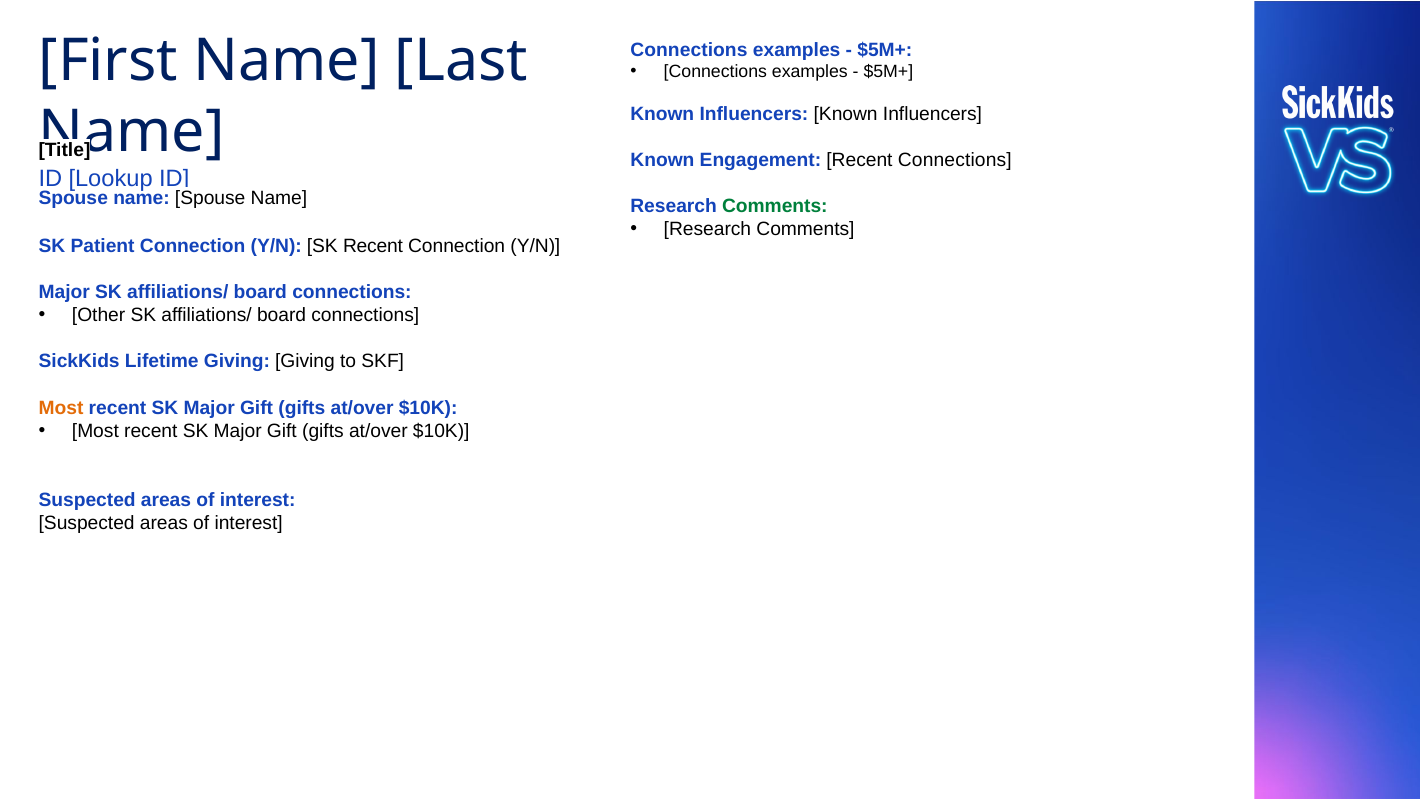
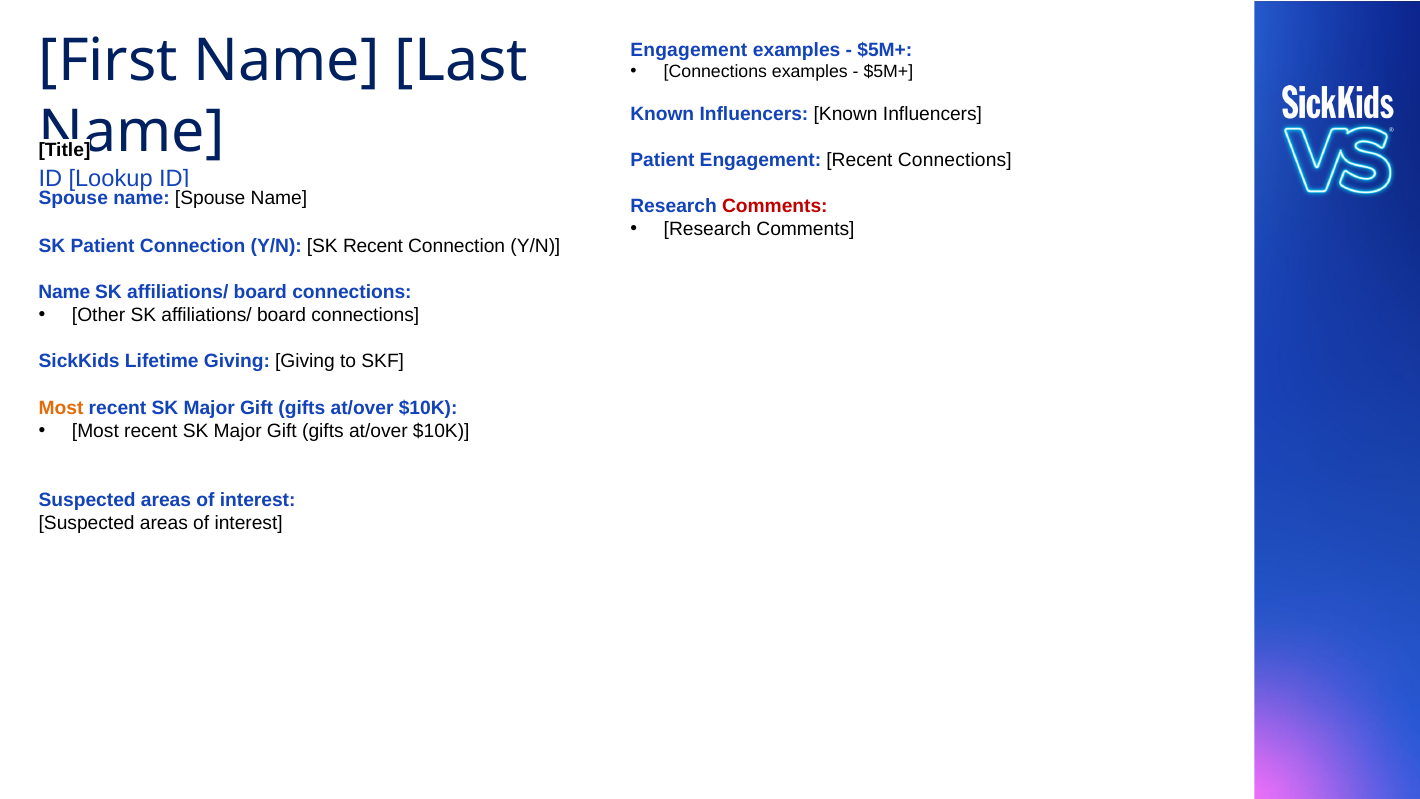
Connections: Connections -> Engagement (689, 50)
Known: Known -> Patient (662, 160)
Comments colour: green -> red (775, 206)
Major: Major -> Name (64, 292)
